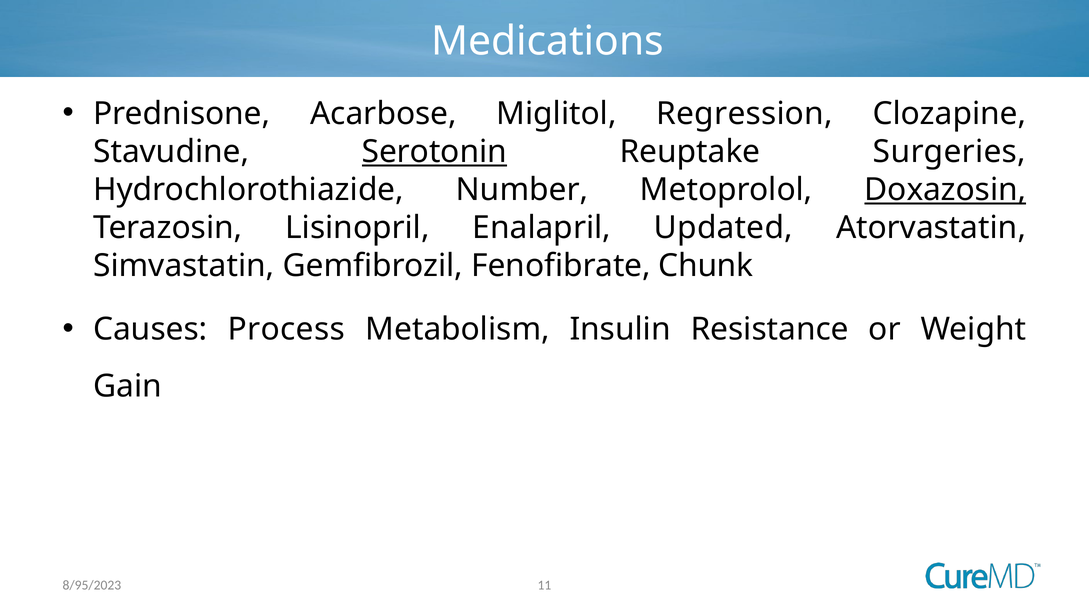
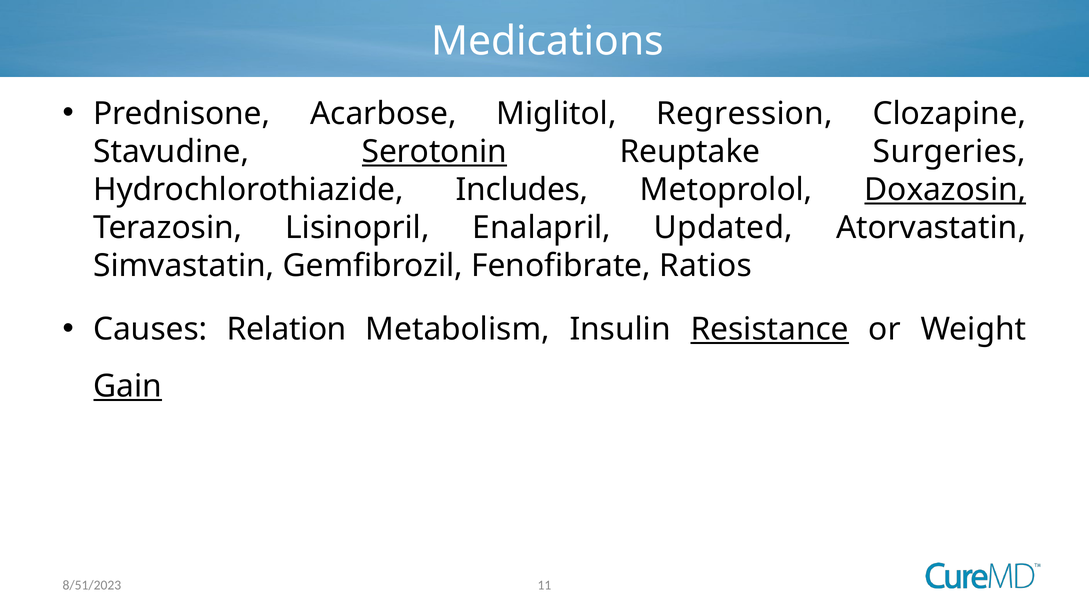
Number: Number -> Includes (522, 190)
Chunk: Chunk -> Ratios (706, 266)
Process: Process -> Relation (287, 329)
Resistance underline: none -> present (770, 329)
Gain underline: none -> present (128, 386)
8/95/2023: 8/95/2023 -> 8/51/2023 (92, 585)
